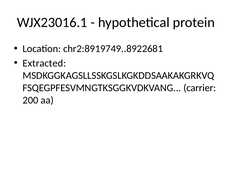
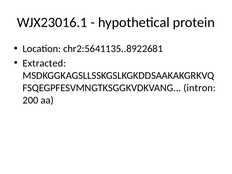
chr2:8919749..8922681: chr2:8919749..8922681 -> chr2:5641135..8922681 (113, 49)
carrier: carrier -> intron (200, 88)
